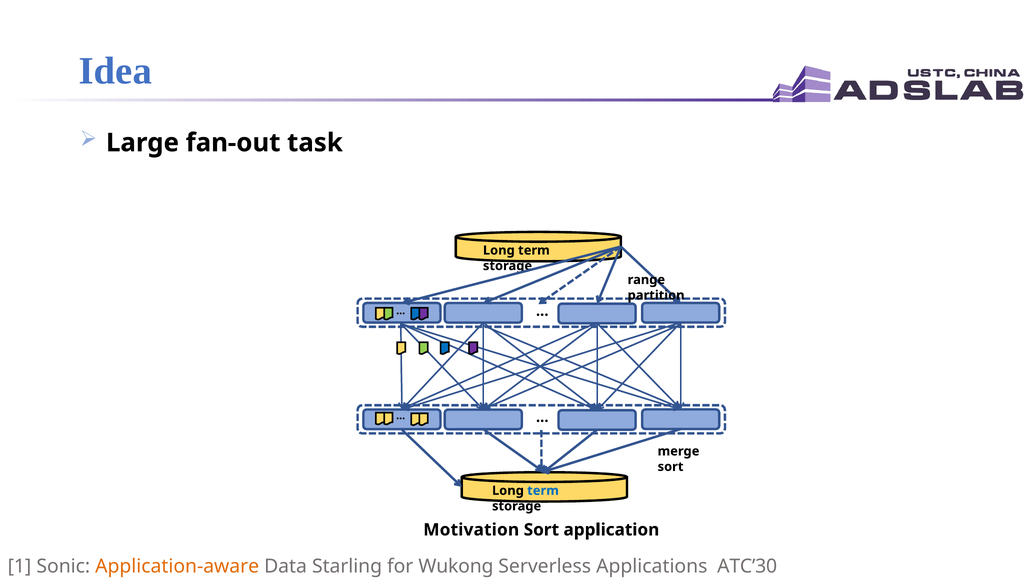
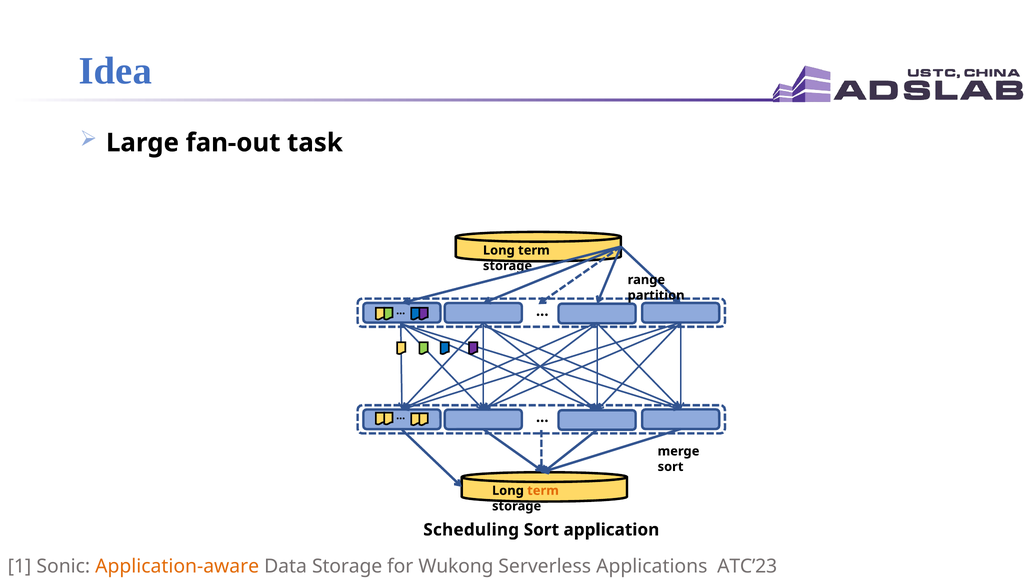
term colour: blue -> orange (543, 491)
Motivation: Motivation -> Scheduling (471, 530)
Data Starling: Starling -> Storage (347, 567)
ATC’30: ATC’30 -> ATC’23 (747, 567)
